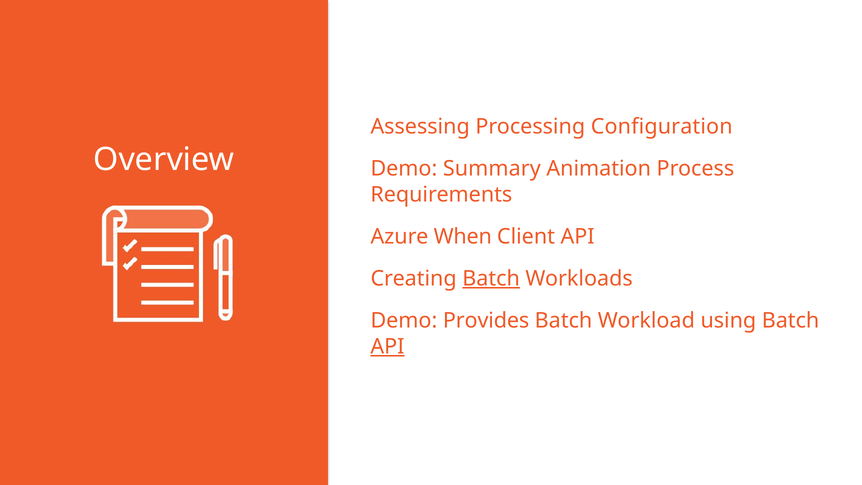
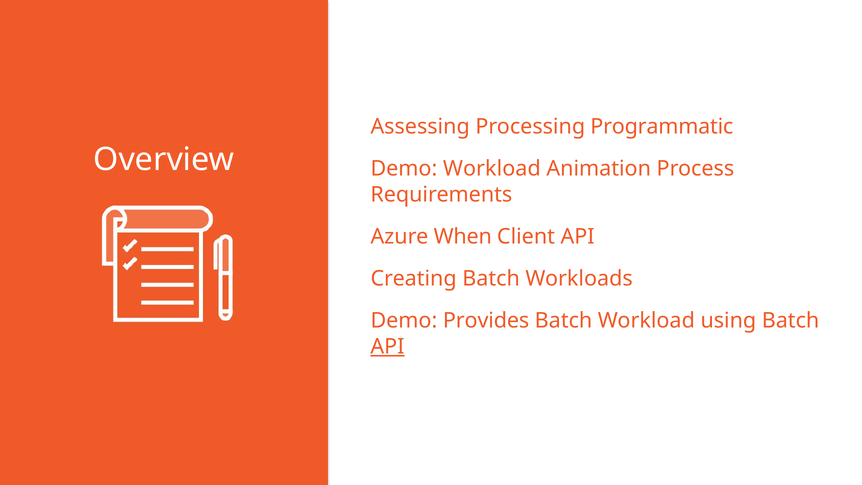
Configuration: Configuration -> Programmatic (662, 127)
Demo Summary: Summary -> Workload (492, 169)
Batch underline: present -> none (491, 278)
